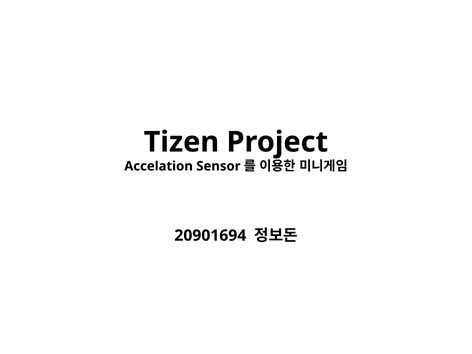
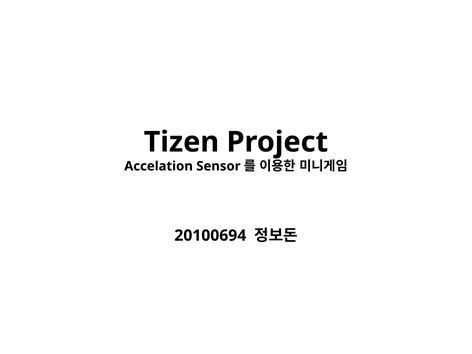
20901694: 20901694 -> 20100694 (210, 236)
